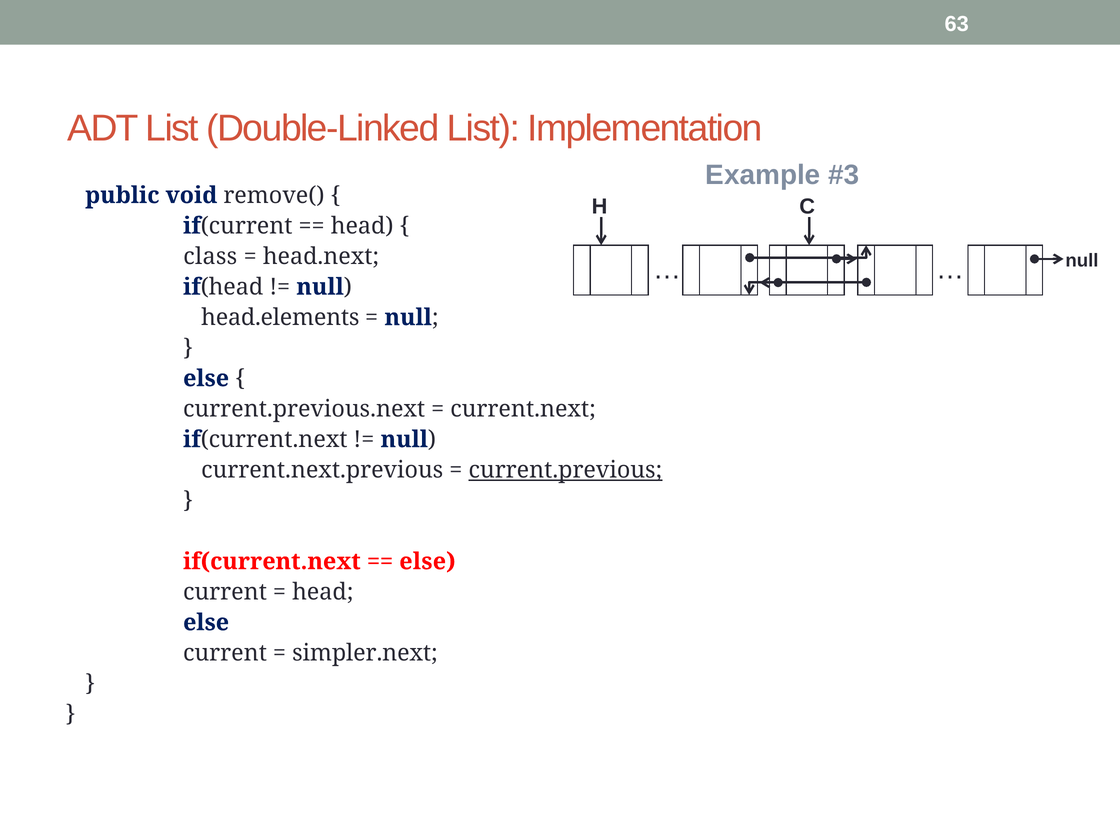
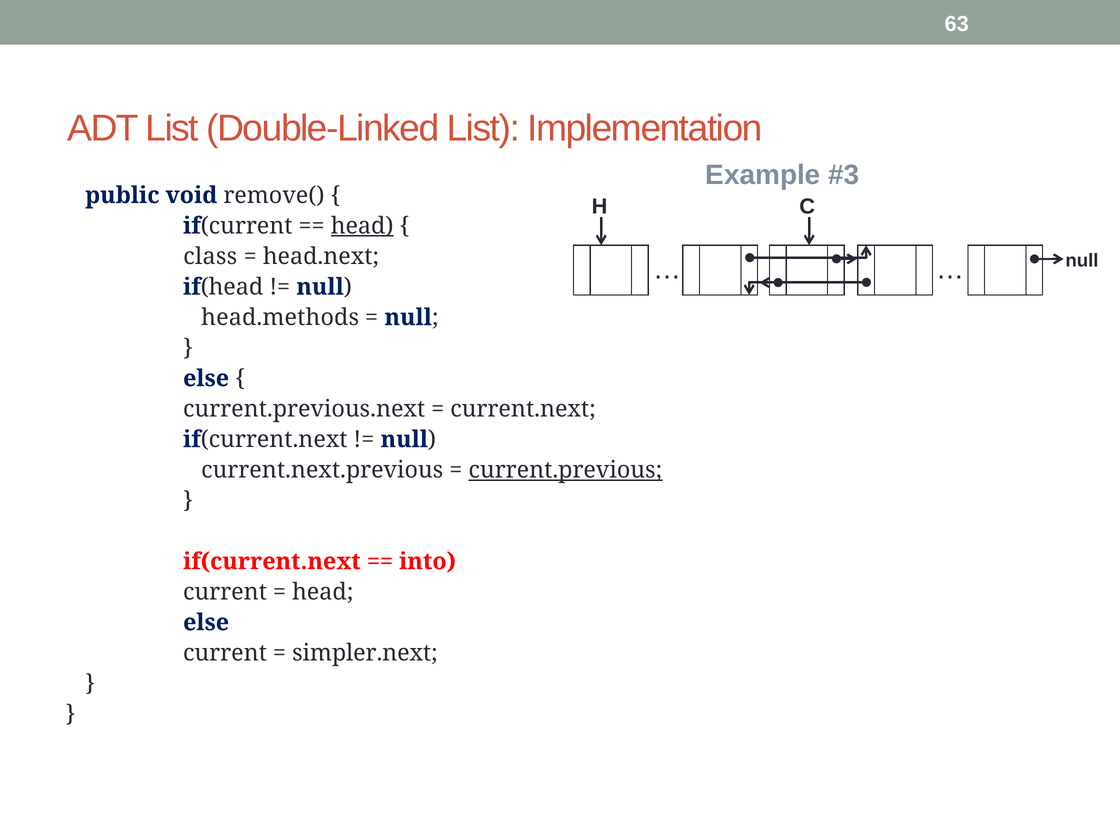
head underline: none -> present (362, 226)
head.elements: head.elements -> head.methods (280, 317)
else: else -> into (428, 562)
